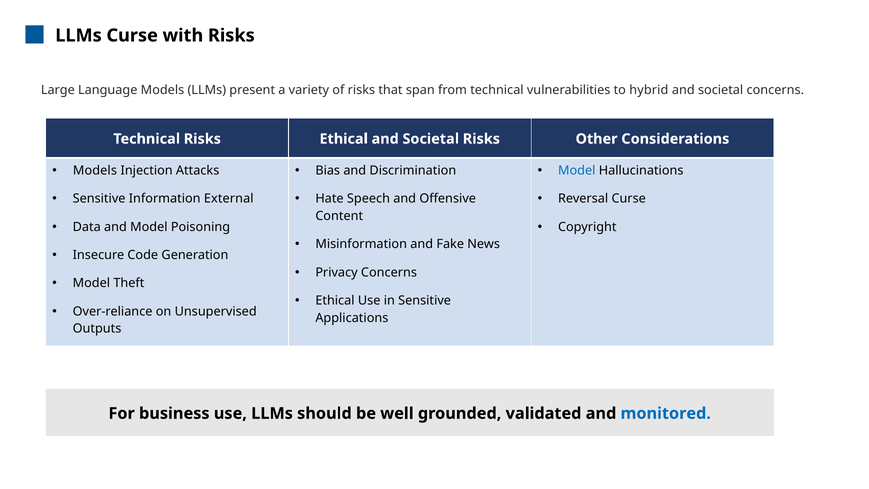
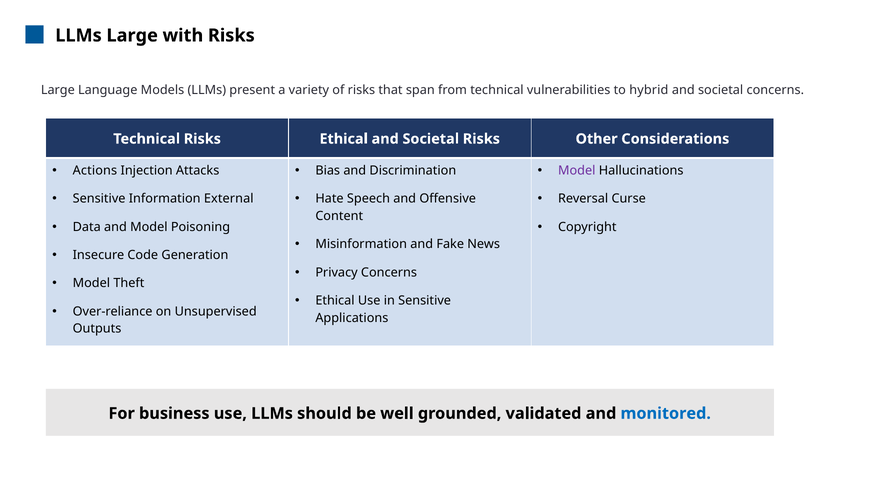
LLMs Curse: Curse -> Large (132, 35)
Models: Models -> Actions (95, 171)
Model colour: blue -> purple (577, 171)
